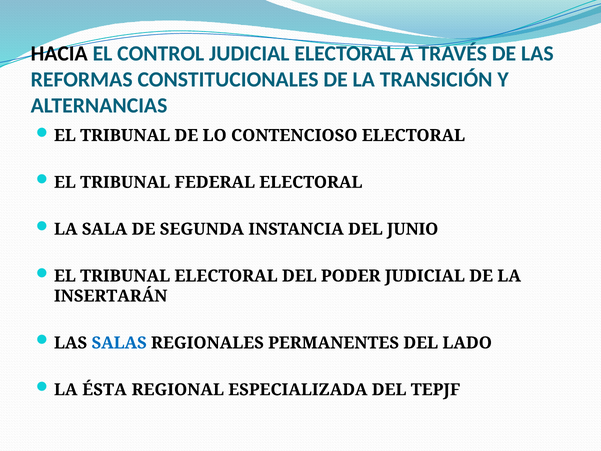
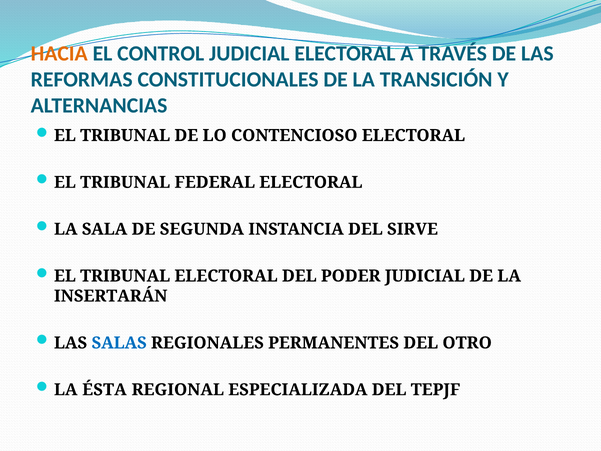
HACIA colour: black -> orange (59, 54)
JUNIO: JUNIO -> SIRVE (412, 229)
LADO: LADO -> OTRO (467, 343)
